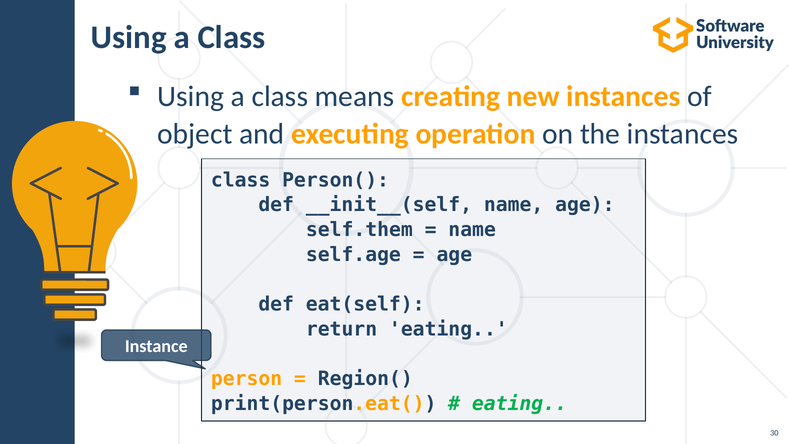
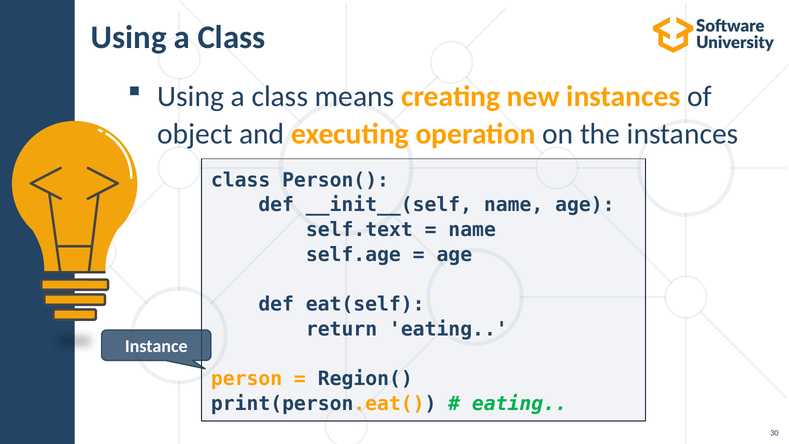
self.them: self.them -> self.text (359, 230)
